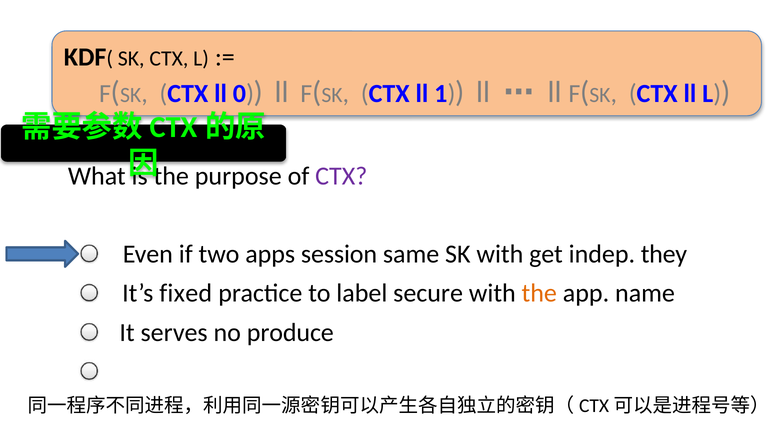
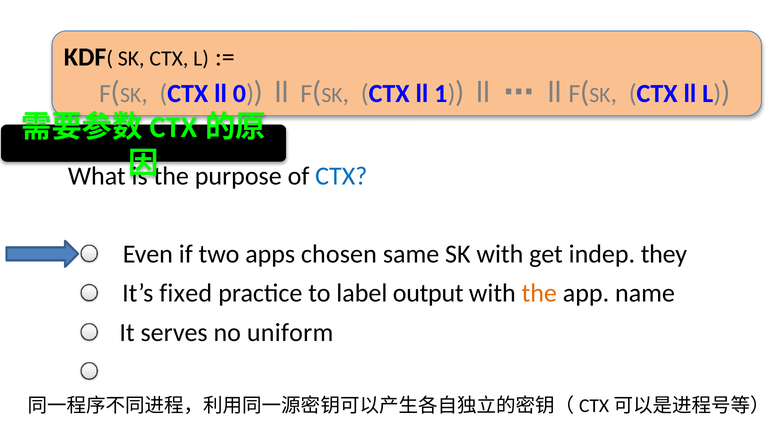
CTX colour: purple -> blue (341, 176)
session: session -> chosen (339, 254)
secure: secure -> output (428, 293)
produce: produce -> uniform (290, 332)
